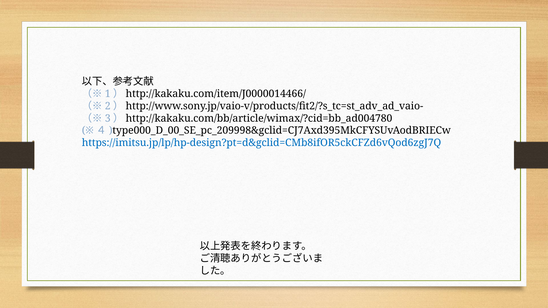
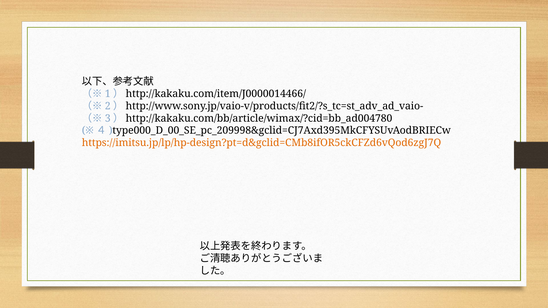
https://imitsu.jp/lp/hp-design?pt=d&gclid=CMb8ifOR5ckCFZd6vQod6zgJ7Q colour: blue -> orange (262, 143)
